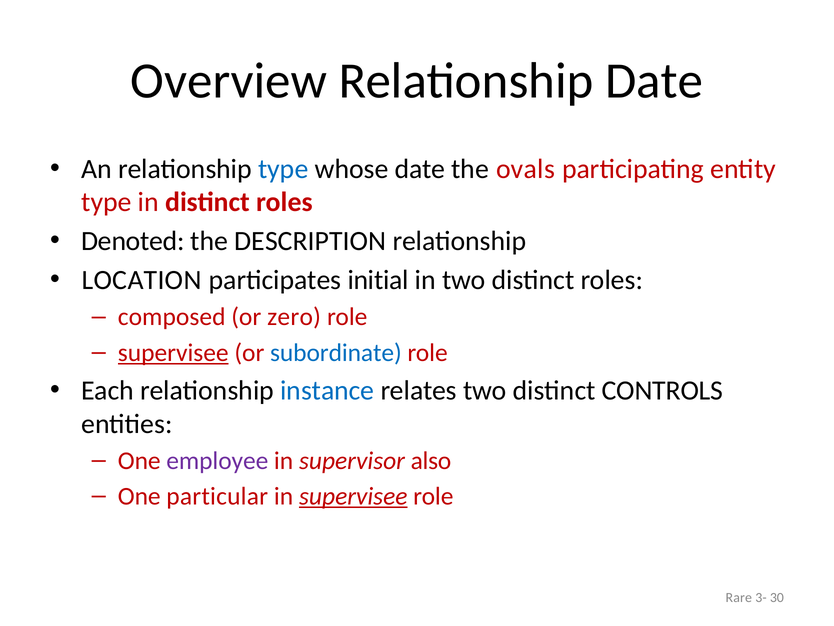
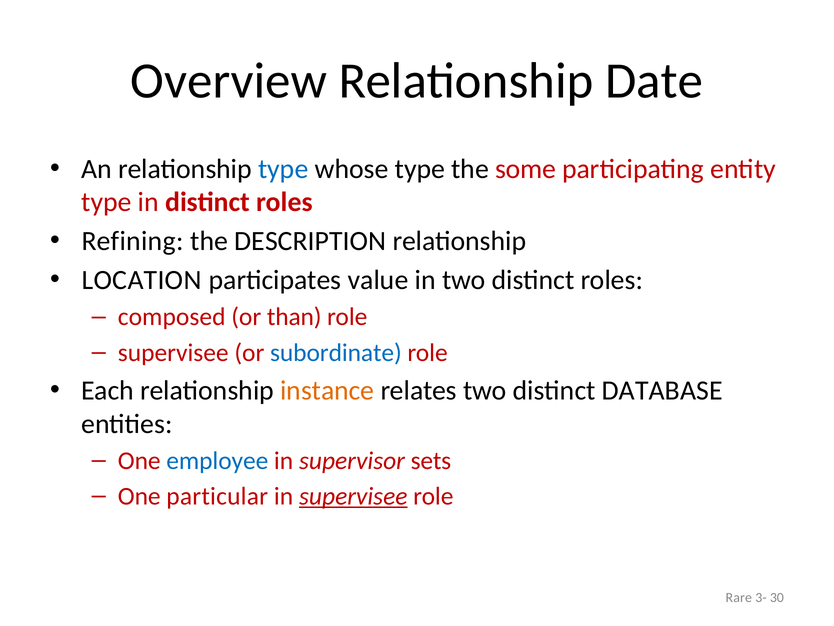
whose date: date -> type (420, 169)
ovals: ovals -> some (526, 169)
Denoted: Denoted -> Refining (133, 241)
initial: initial -> value (378, 280)
zero: zero -> than (294, 317)
supervisee underline: present -> none (173, 352)
instance colour: blue -> orange (327, 390)
CONTROLS: CONTROLS -> DATABASE (662, 390)
employee colour: purple -> blue (217, 460)
also: also -> sets (431, 460)
